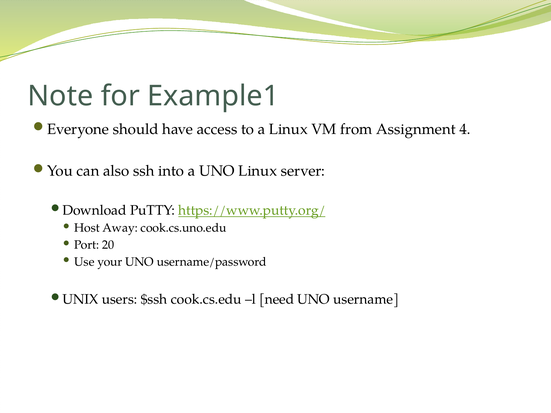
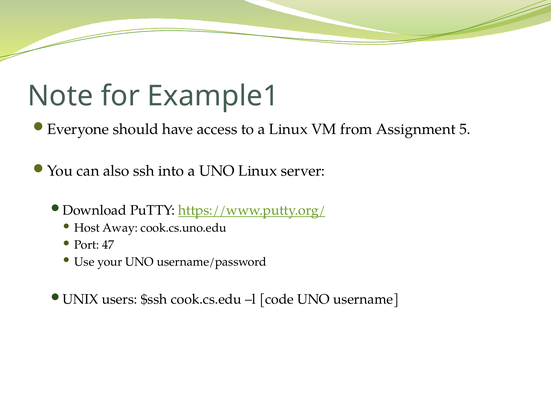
4: 4 -> 5 (465, 129)
20: 20 -> 47 (108, 245)
need: need -> code (277, 300)
